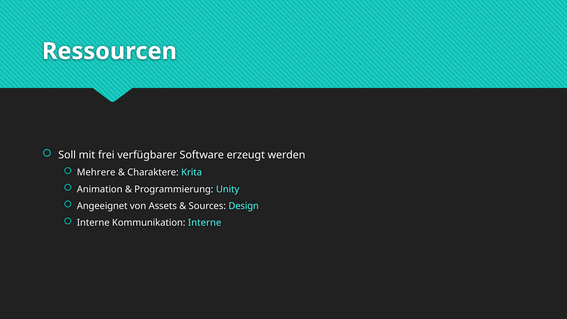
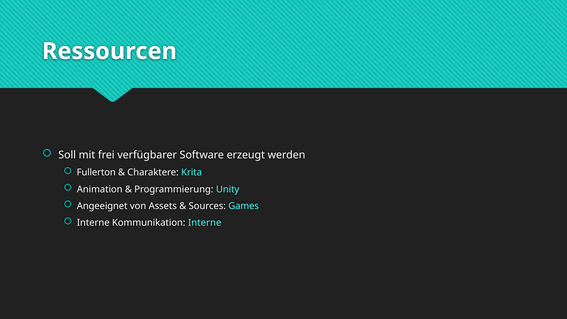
Mehrere: Mehrere -> Fullerton (96, 172)
Design: Design -> Games (244, 206)
